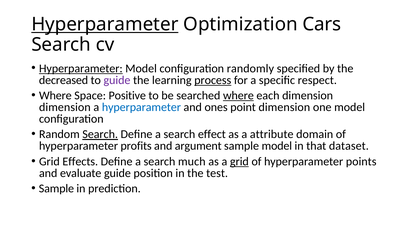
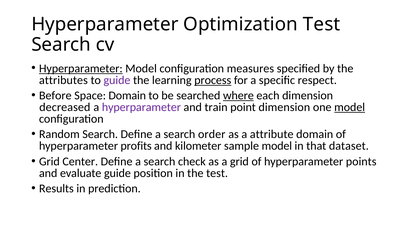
Hyperparameter underline: present -> none (105, 24)
Optimization Cars: Cars -> Test (322, 24)
randomly: randomly -> measures (250, 68)
decreased: decreased -> attributes (63, 80)
Where: Where -> Before (55, 96)
Space Positive: Positive -> Domain (127, 96)
dimension: dimension -> decreased (65, 107)
hyperparameter colour: blue -> purple (141, 107)
ones: ones -> train (216, 107)
model underline: none -> present (350, 107)
Search underline: present -> none (100, 134)
effect: effect -> order (212, 134)
argument: argument -> kilometer (198, 146)
Effects: Effects -> Center (80, 162)
much: much -> check (192, 162)
grid underline: present -> none (239, 162)
Sample: Sample -> Results (56, 189)
